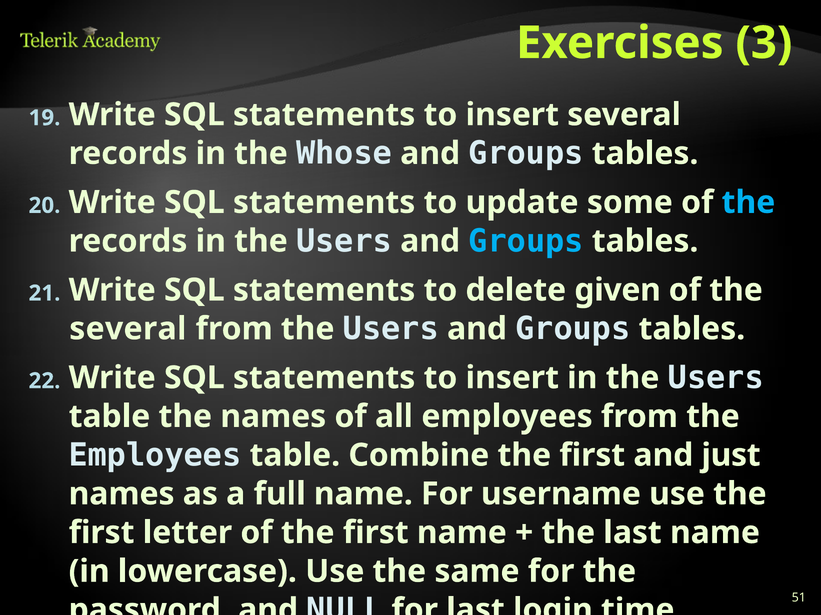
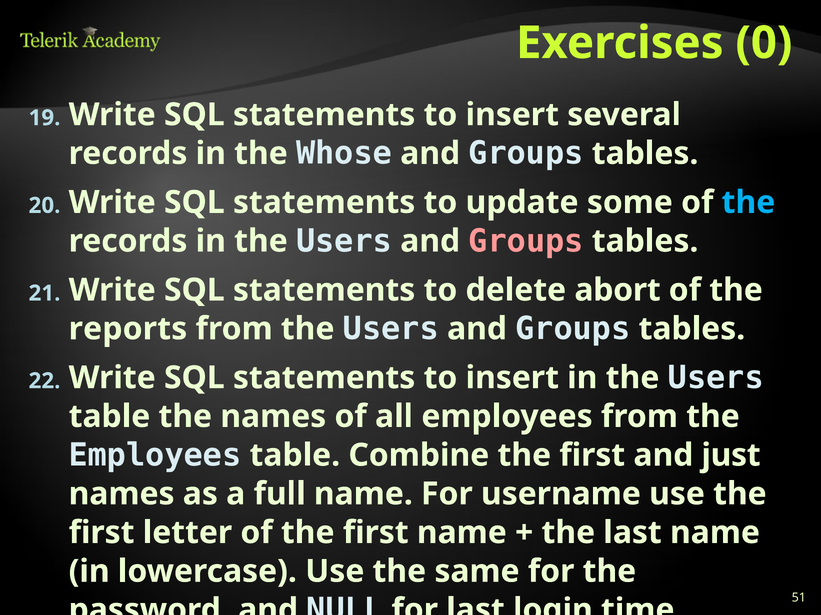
3: 3 -> 0 (764, 43)
Groups colour: light blue -> pink (526, 241)
given: given -> abort (618, 290)
several: several -> reports (128, 329)
